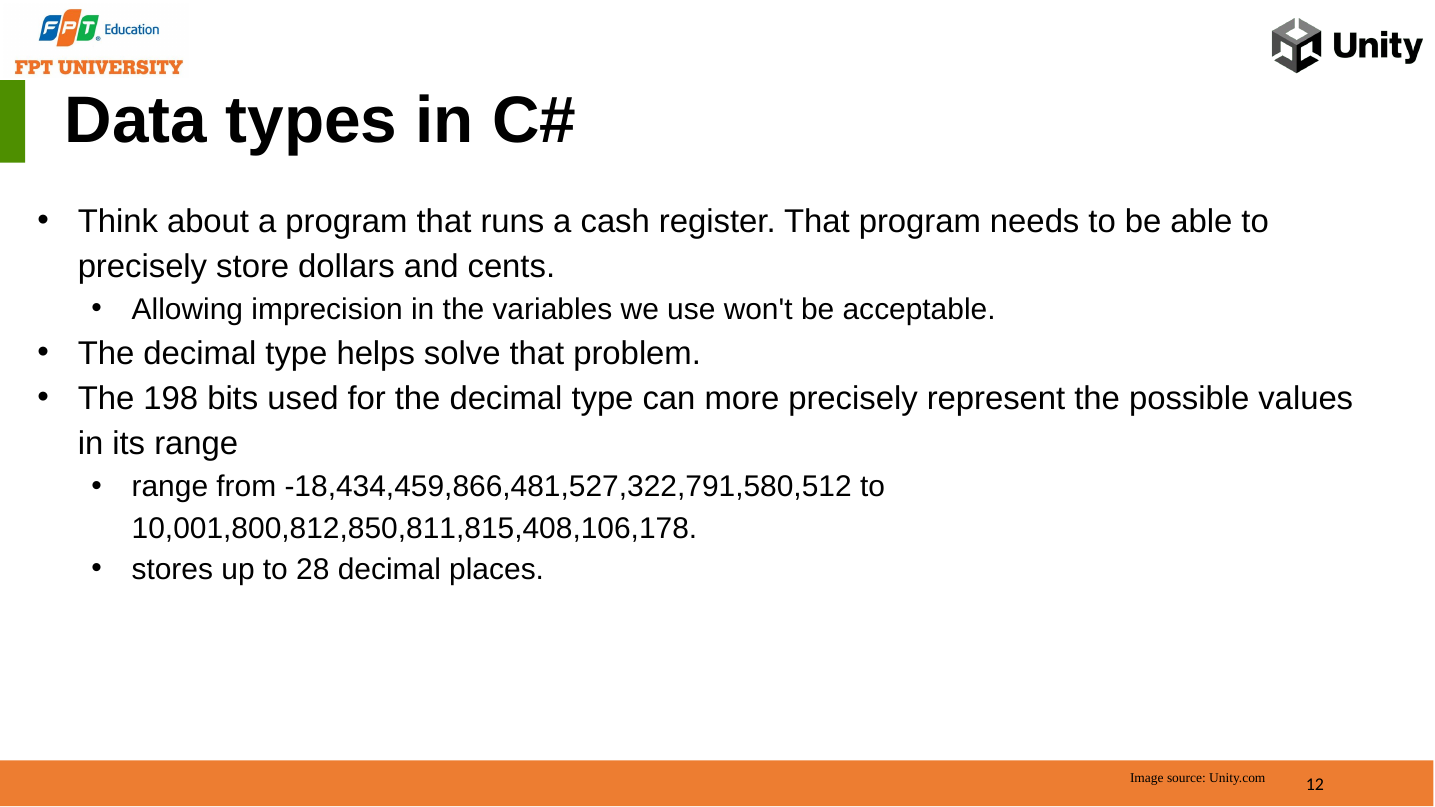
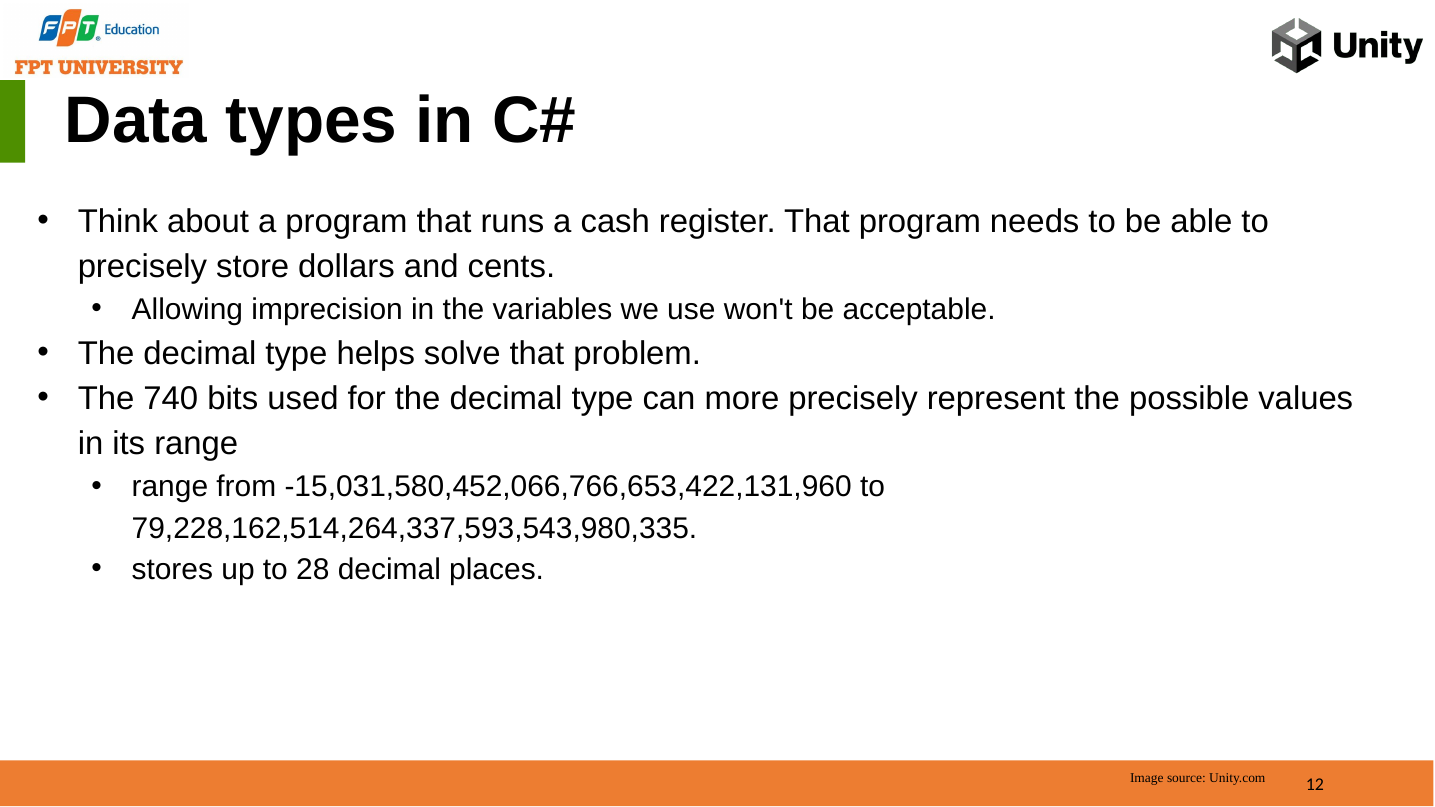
198: 198 -> 740 (171, 399)
-18,434,459,866,481,527,322,791,580,512: -18,434,459,866,481,527,322,791,580,512 -> -15,031,580,452,066,766,653,422,131,960 (568, 487)
10,001,800,812,850,811,815,408,106,178: 10,001,800,812,850,811,815,408,106,178 -> 79,228,162,514,264,337,593,543,980,335 (414, 528)
